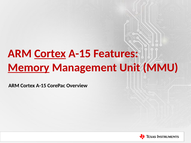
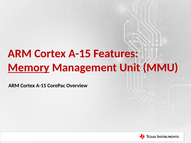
Cortex underline: present -> none (50, 54)
